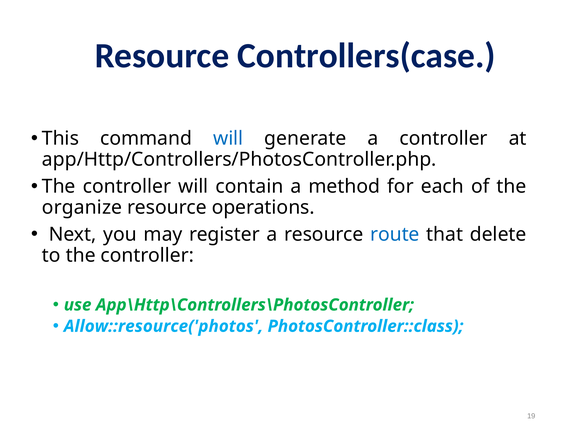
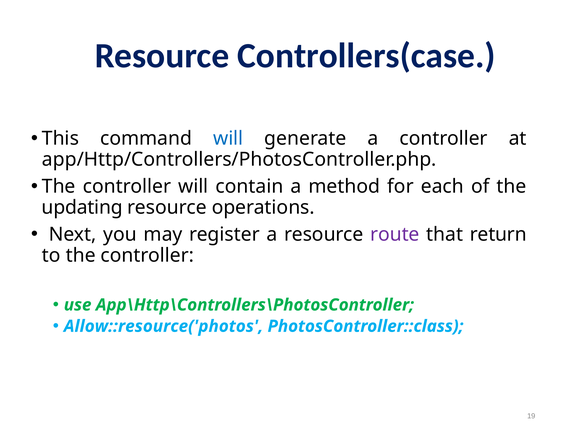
organize: organize -> updating (82, 207)
route colour: blue -> purple (395, 234)
delete: delete -> return (498, 234)
